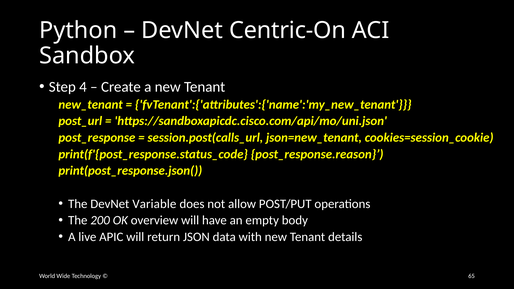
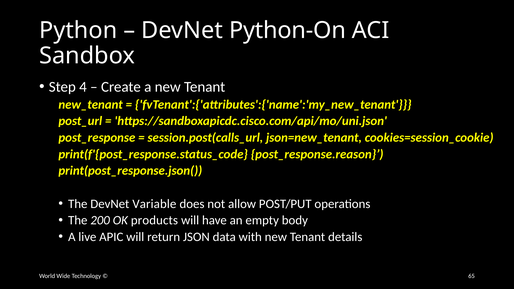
Centric-On: Centric-On -> Python-On (288, 30)
overview: overview -> products (154, 220)
